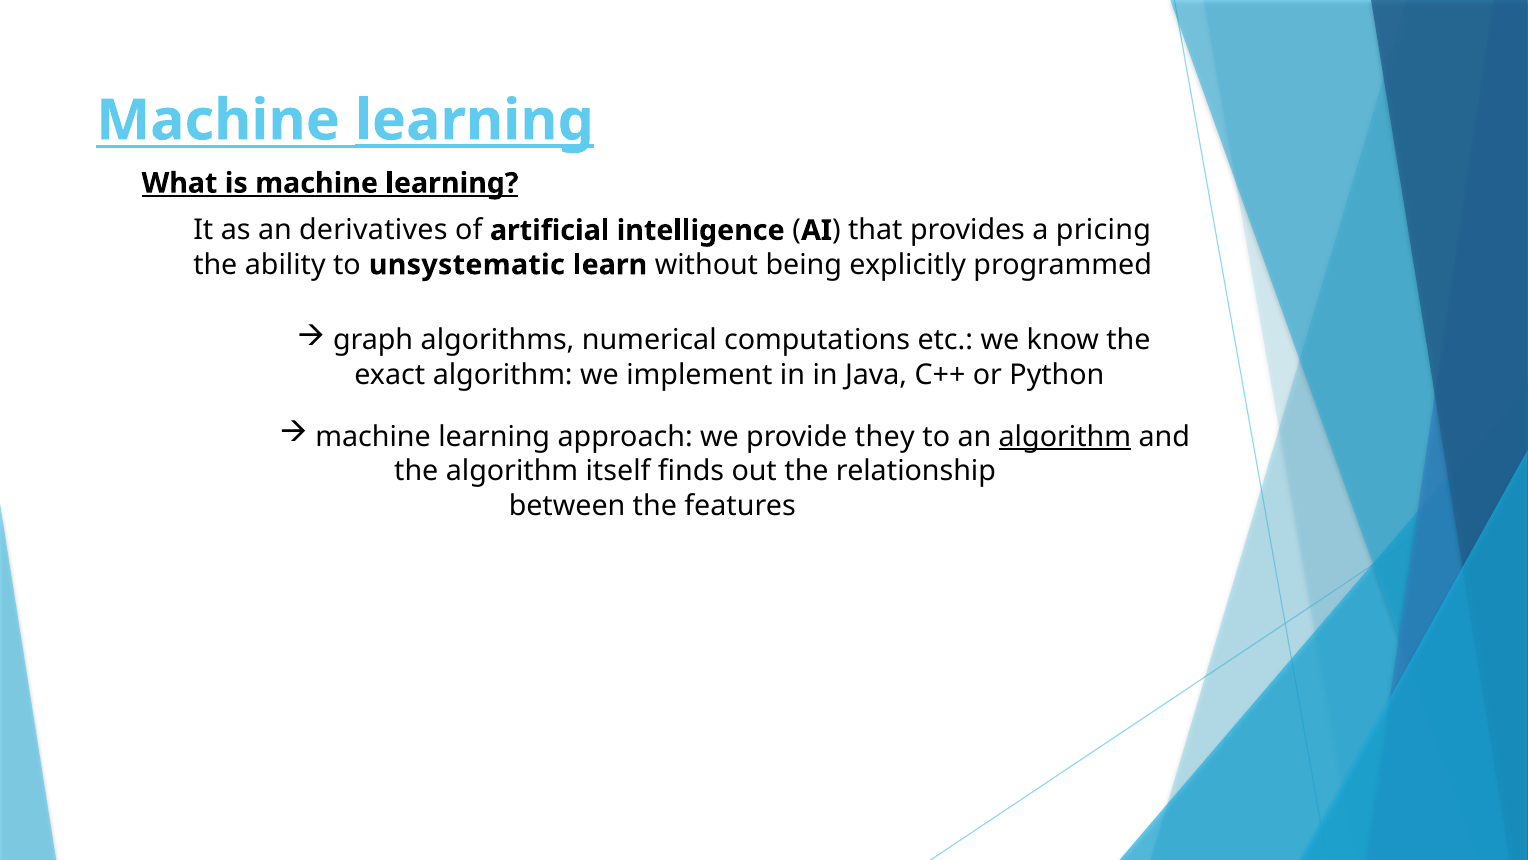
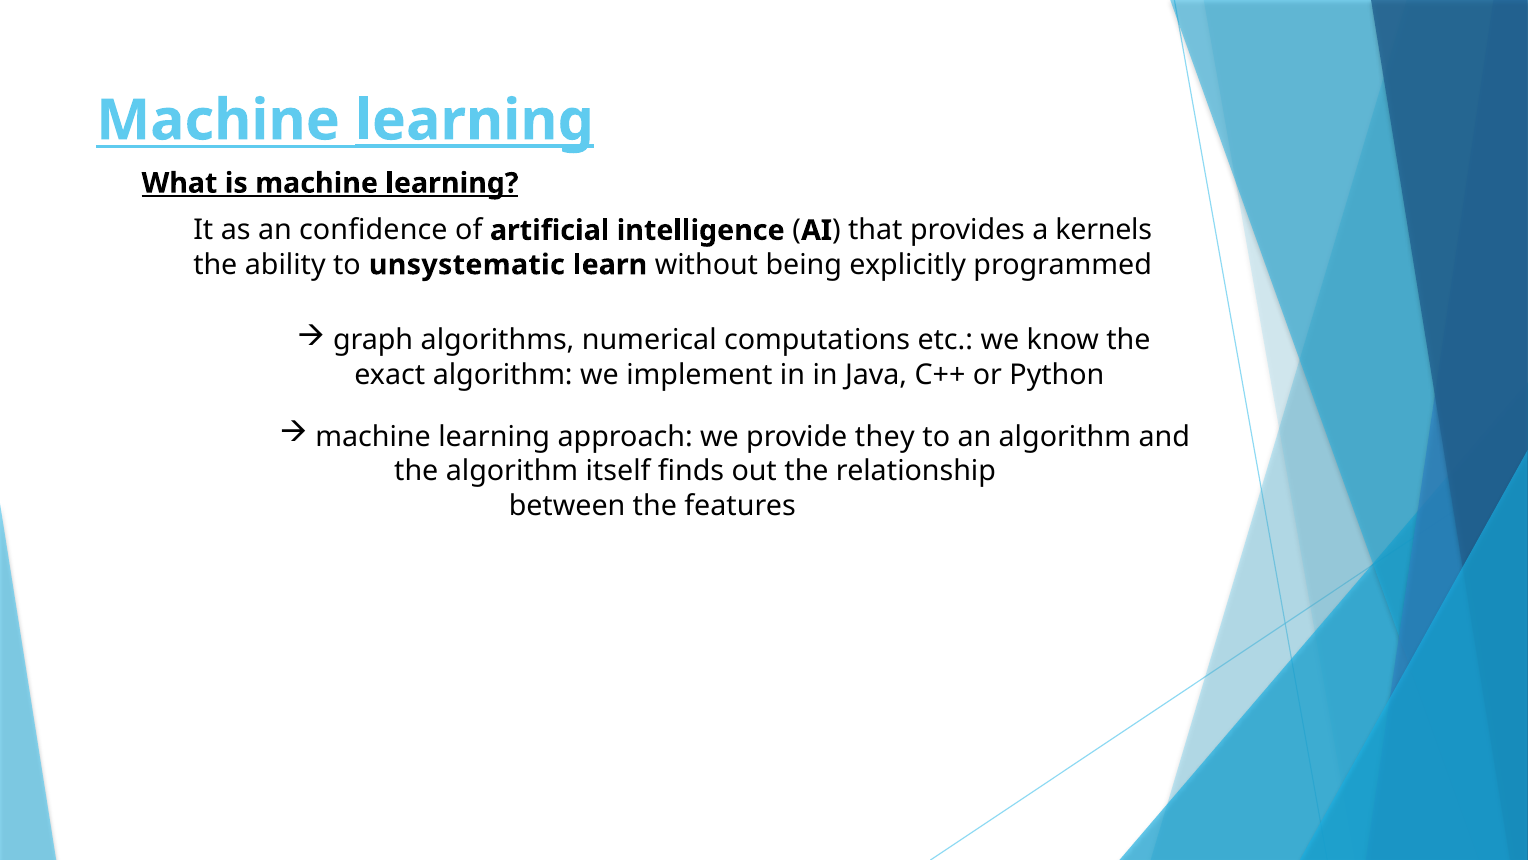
derivatives: derivatives -> confidence (373, 230)
pricing: pricing -> kernels (1104, 230)
algorithm underline: present -> none (1065, 437)
